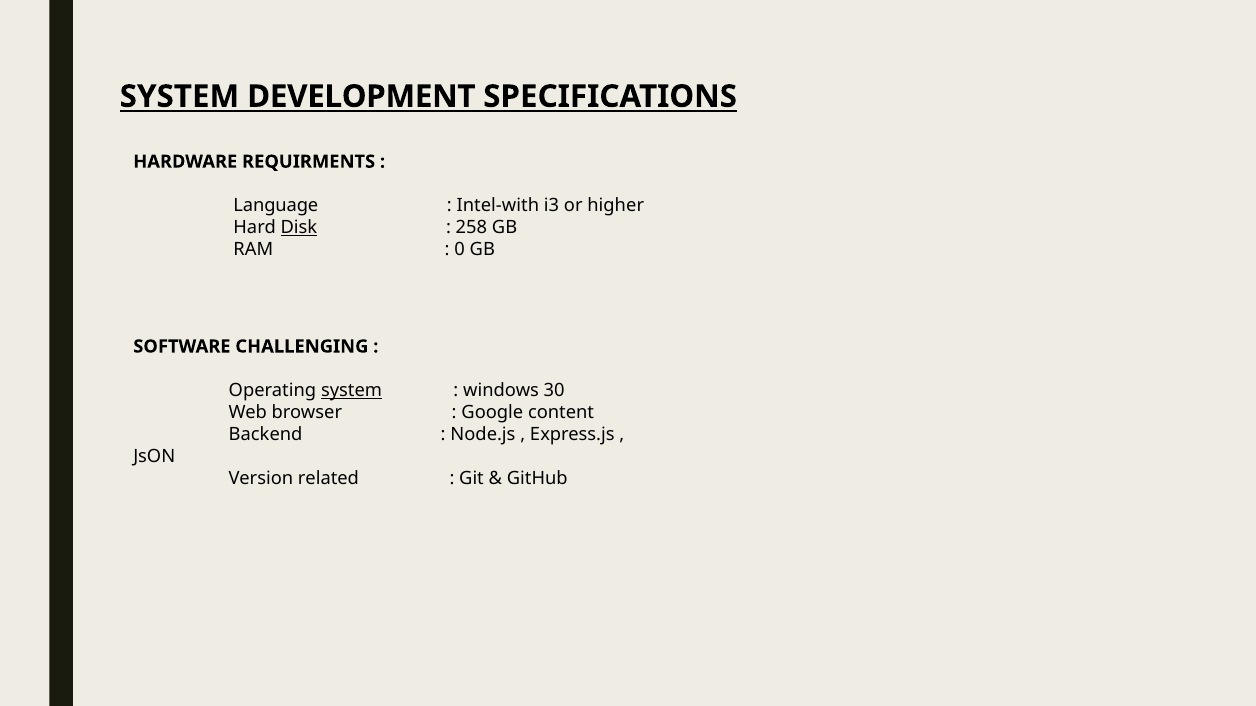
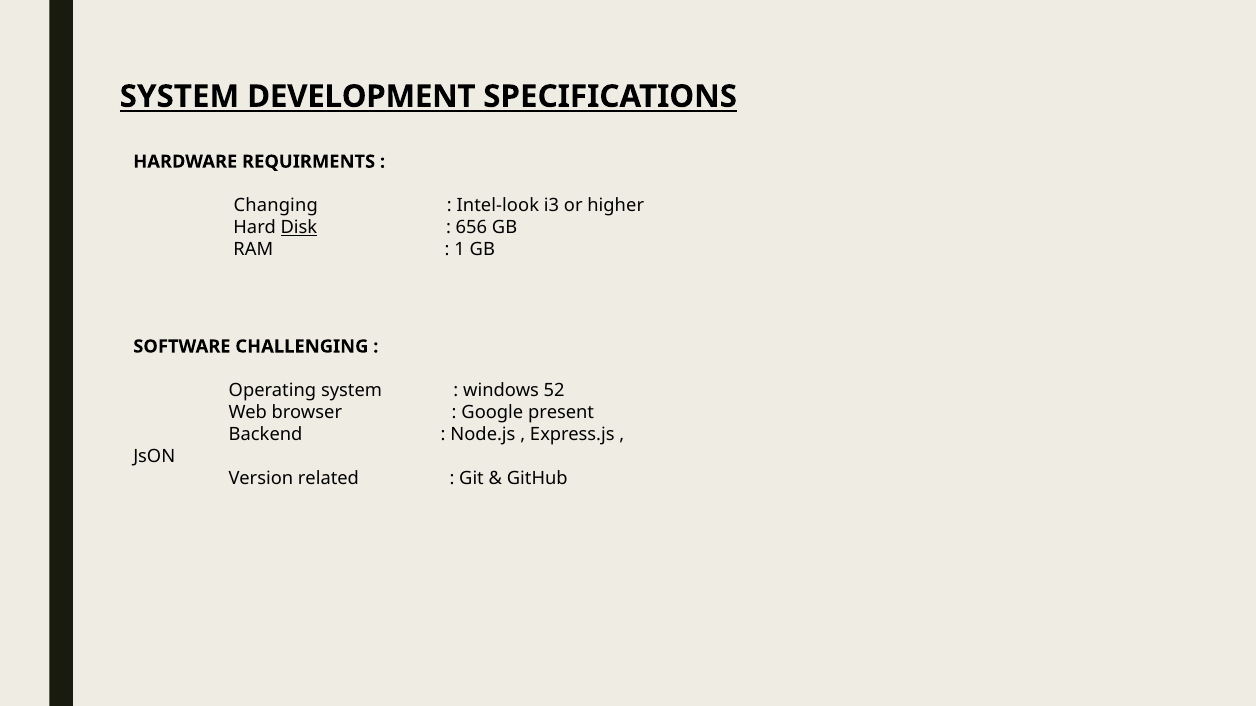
Language: Language -> Changing (276, 206)
Intel-with: Intel-with -> Intel-look (498, 206)
258: 258 -> 656 (471, 228)
0: 0 -> 1 (460, 250)
system underline: present -> none (352, 391)
30: 30 -> 52 (554, 391)
content: content -> present (561, 413)
